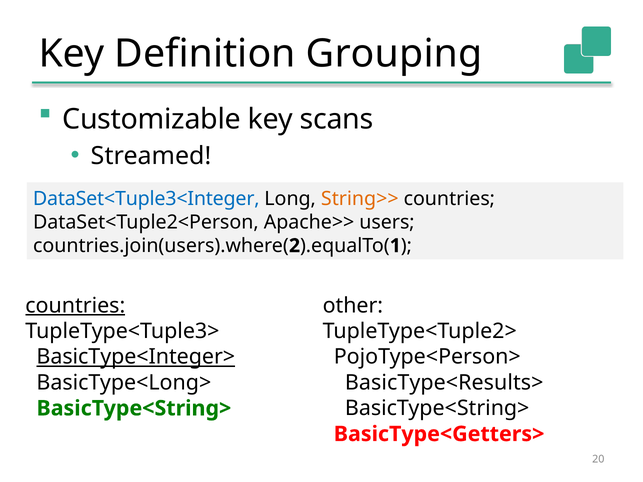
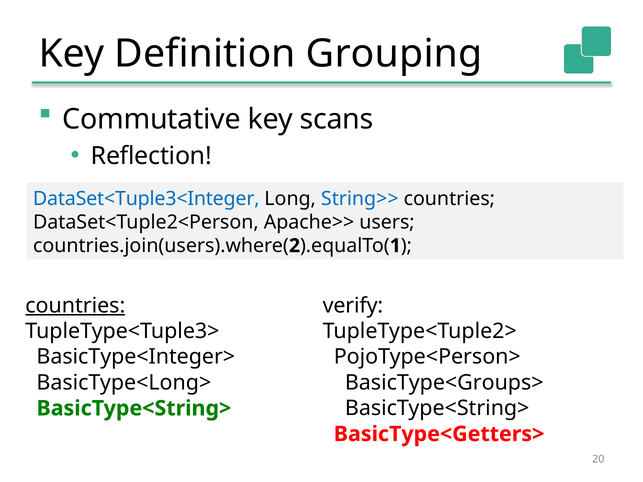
Customizable: Customizable -> Commutative (152, 119)
Streamed: Streamed -> Reflection (151, 156)
String>> colour: orange -> blue (360, 199)
other: other -> verify (353, 306)
BasicType<Integer> underline: present -> none (136, 357)
BasicType<Results>: BasicType<Results> -> BasicType<Groups> (444, 383)
